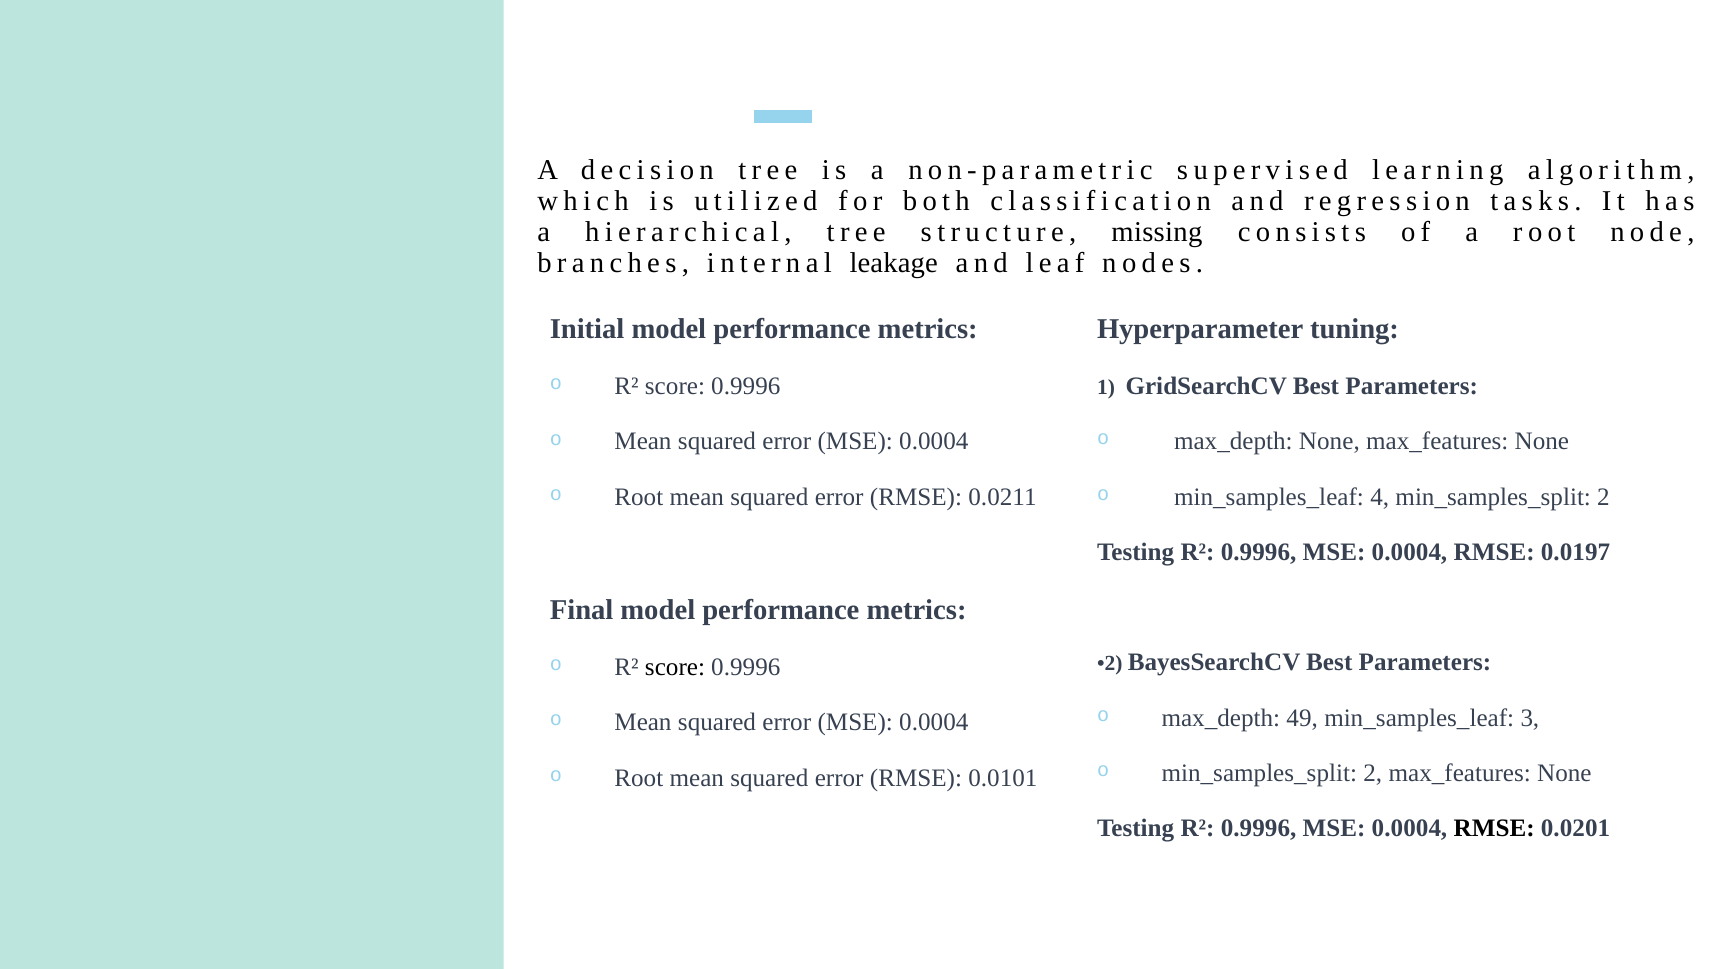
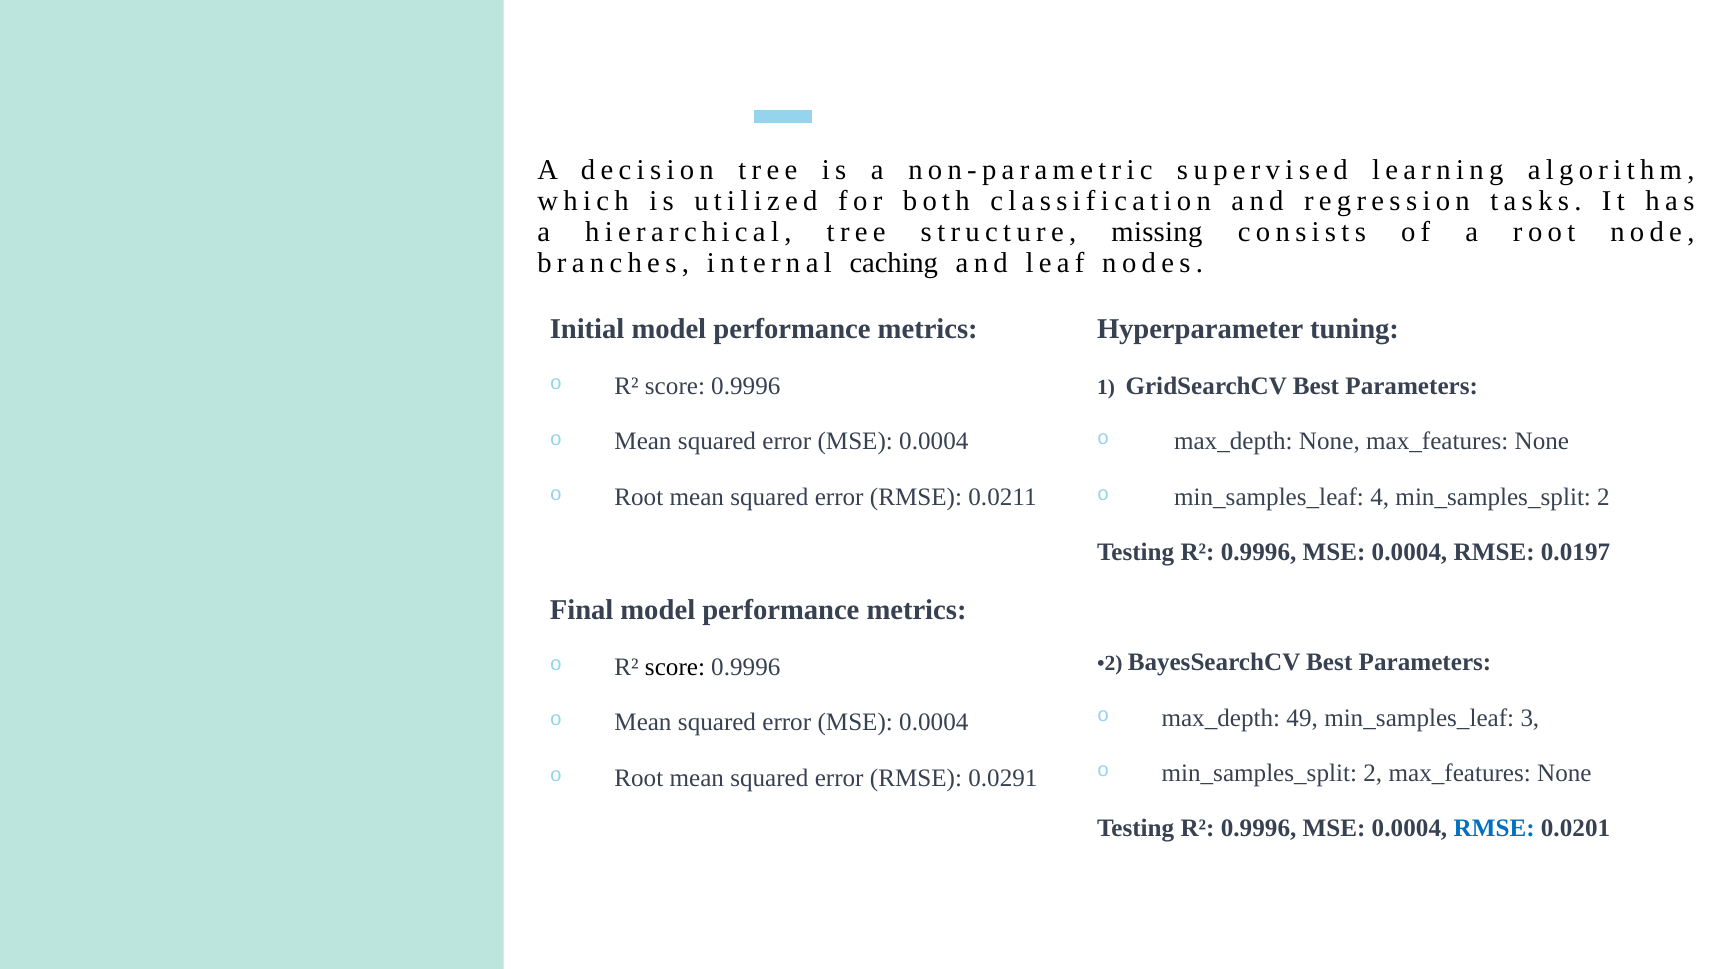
leakage: leakage -> caching (894, 263)
0.0101: 0.0101 -> 0.0291 (1003, 777)
RMSE colour: black -> blue (1494, 828)
